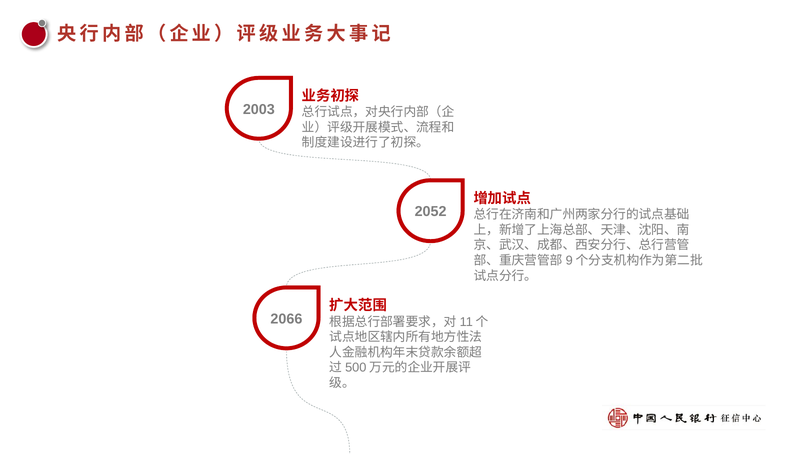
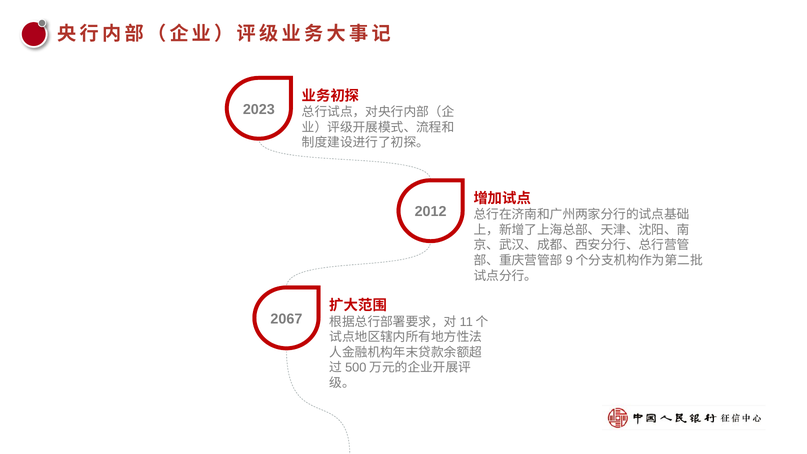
2003: 2003 -> 2023 (259, 109)
2052: 2052 -> 2012 (431, 212)
2066: 2066 -> 2067 (286, 319)
